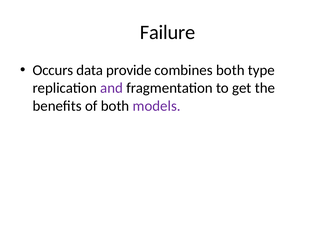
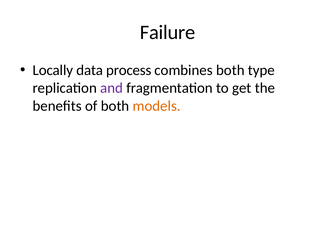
Occurs: Occurs -> Locally (53, 70)
provide: provide -> process (129, 70)
models colour: purple -> orange (157, 106)
